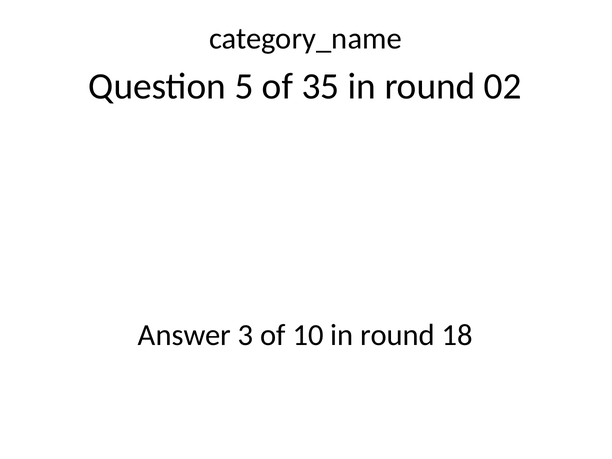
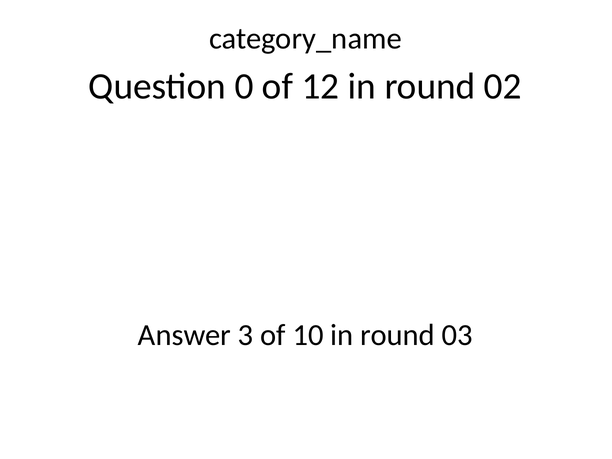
5: 5 -> 0 (244, 86)
35: 35 -> 12 (320, 86)
18: 18 -> 03 (457, 335)
